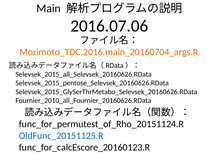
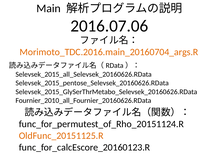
OldFunc_20151125.R colour: blue -> orange (61, 136)
